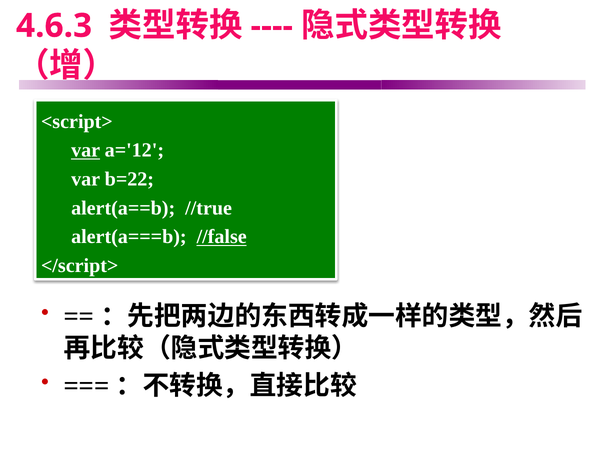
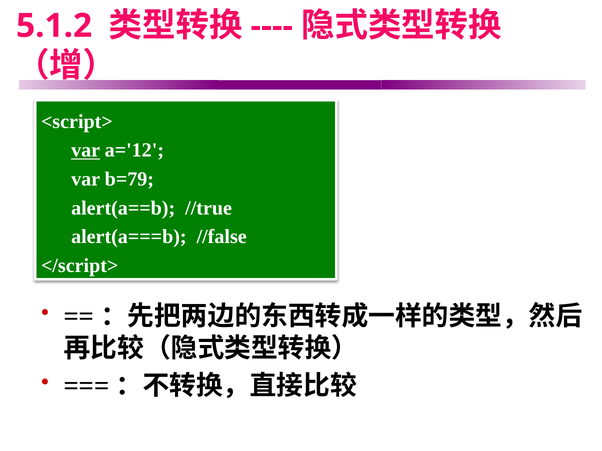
4.6.3: 4.6.3 -> 5.1.2 (54, 26)
b=22: b=22 -> b=79 (129, 179)
//false underline: present -> none (222, 237)
